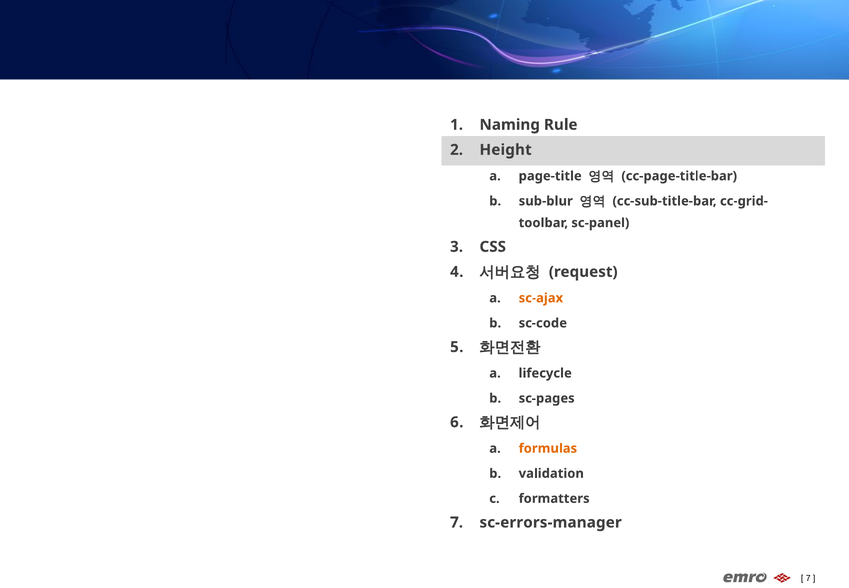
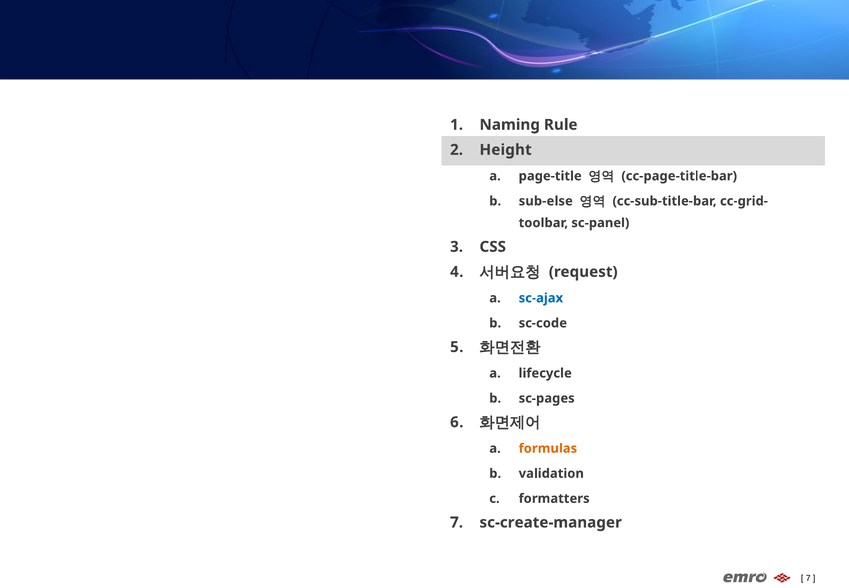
sub-blur: sub-blur -> sub-else (546, 201)
sc-ajax colour: orange -> blue (541, 298)
sc-errors-manager: sc-errors-manager -> sc-create-manager (551, 522)
